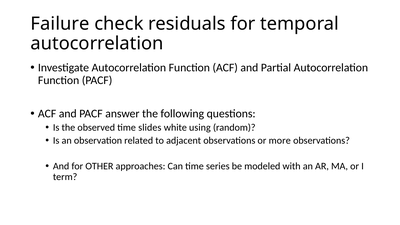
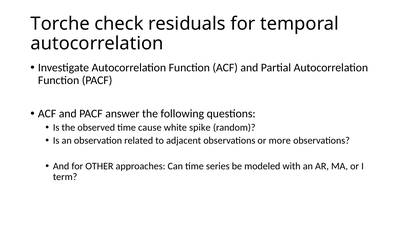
Failure: Failure -> Torche (60, 24)
slides: slides -> cause (150, 128)
using: using -> spike (200, 128)
